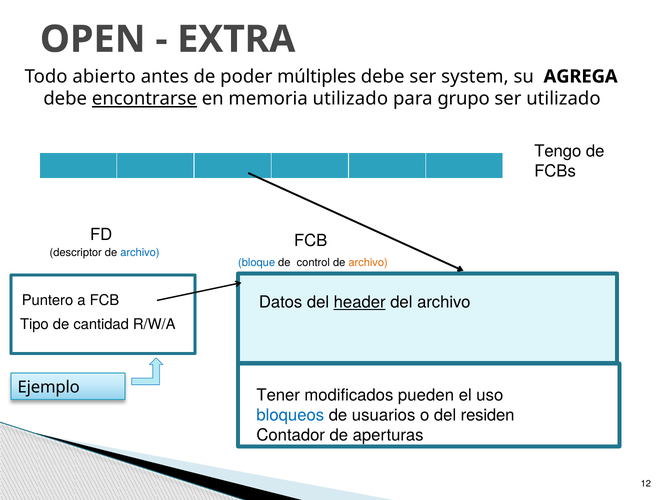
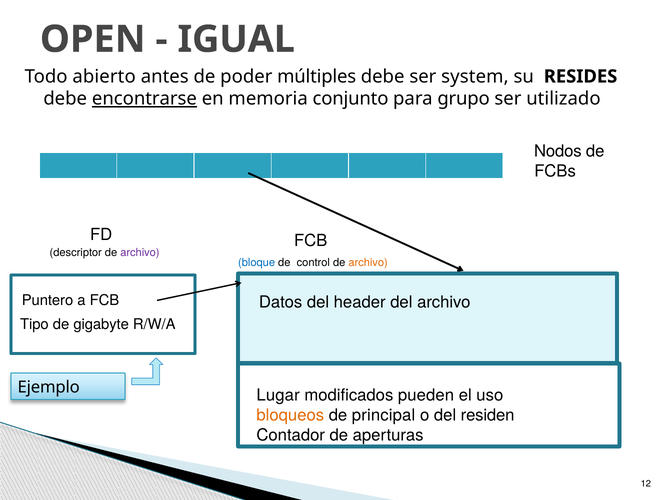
EXTRA: EXTRA -> IGUAL (236, 39)
AGREGA: AGREGA -> RESIDES (581, 77)
memoria utilizado: utilizado -> conjunto (351, 99)
Tengo: Tengo -> Nodos (558, 151)
archivo colour: blue -> purple (140, 253)
header underline: present -> none (360, 302)
cantidad: cantidad -> gigabyte (101, 325)
Tener: Tener -> Lugar (278, 395)
bloqueos colour: blue -> orange (290, 415)
usuarios: usuarios -> principal (384, 415)
